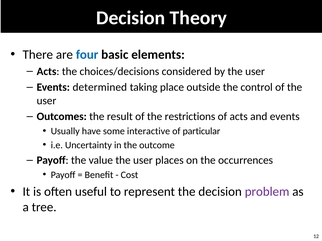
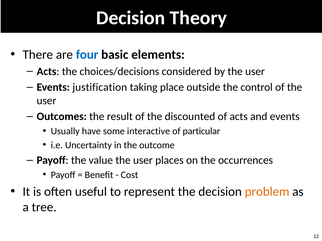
determined: determined -> justification (100, 87)
restrictions: restrictions -> discounted (190, 117)
problem colour: purple -> orange (267, 192)
